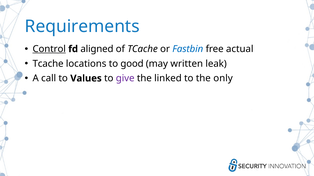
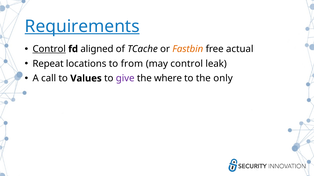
Requirements underline: none -> present (82, 26)
Fastbin colour: blue -> orange (188, 49)
Tcache: Tcache -> Repeat (48, 64)
good: good -> from (132, 64)
may written: written -> control (187, 64)
linked: linked -> where (168, 79)
